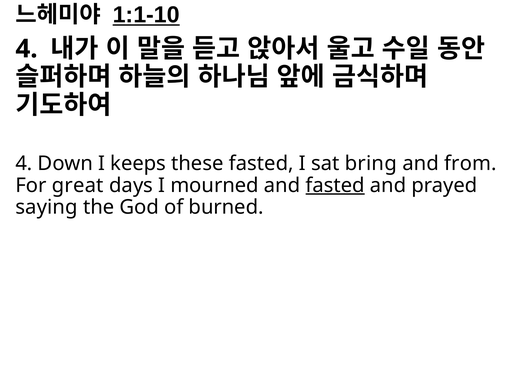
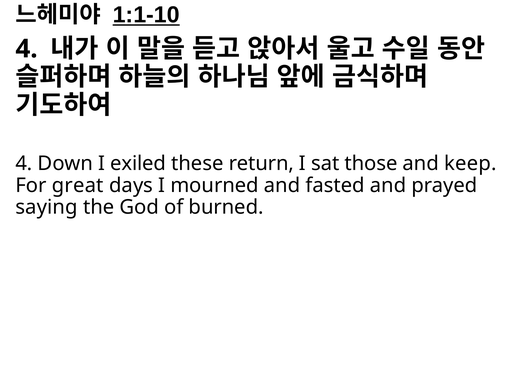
keeps: keeps -> exiled (138, 163)
these fasted: fasted -> return (261, 163)
bring: bring -> those (371, 163)
from: from -> keep (470, 163)
fasted underline: present -> none (335, 185)
